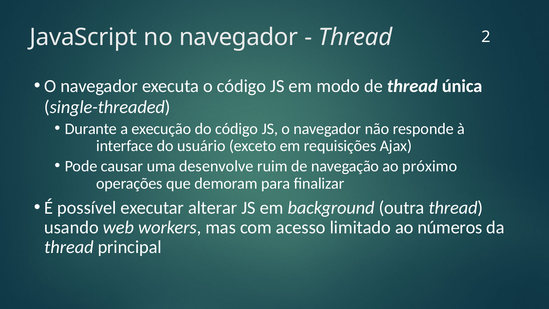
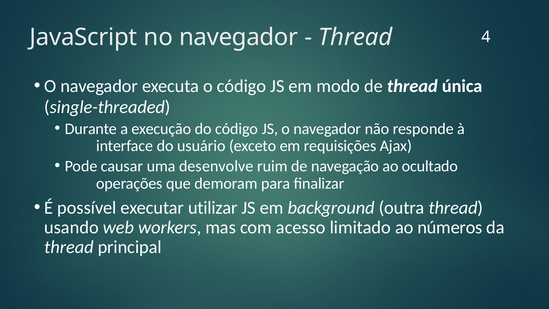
2: 2 -> 4 (486, 37)
próximo: próximo -> ocultado (430, 166)
alterar: alterar -> utilizar (213, 208)
